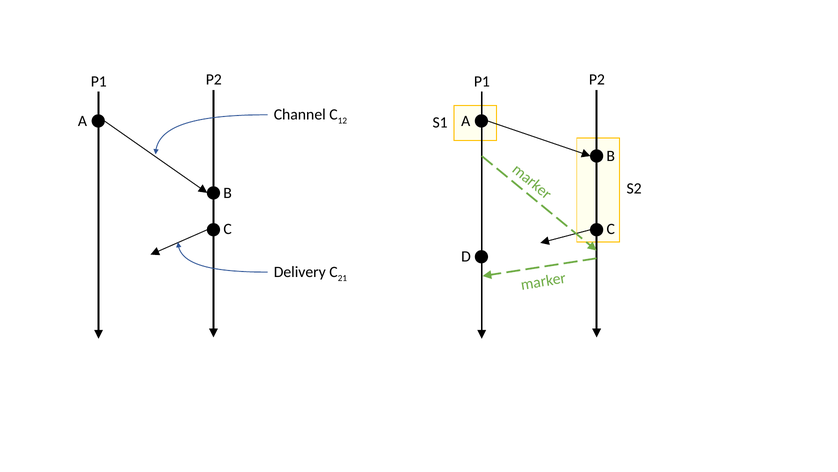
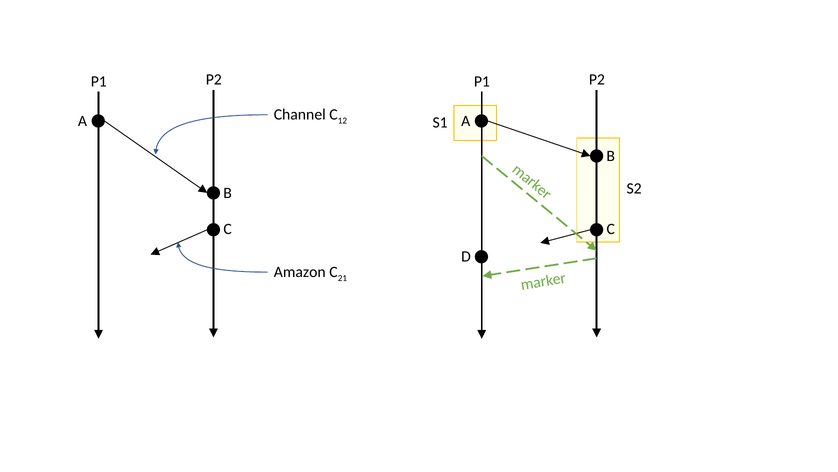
Delivery: Delivery -> Amazon (300, 272)
